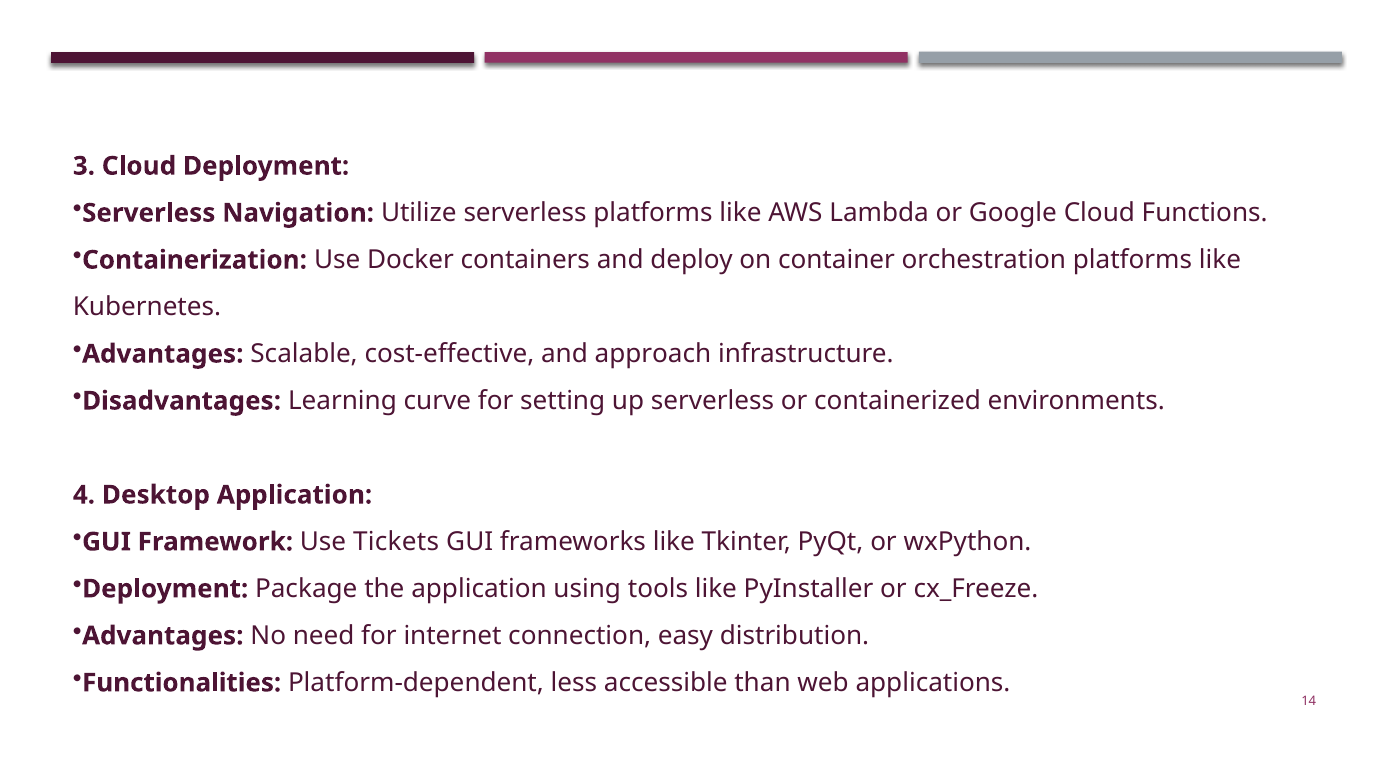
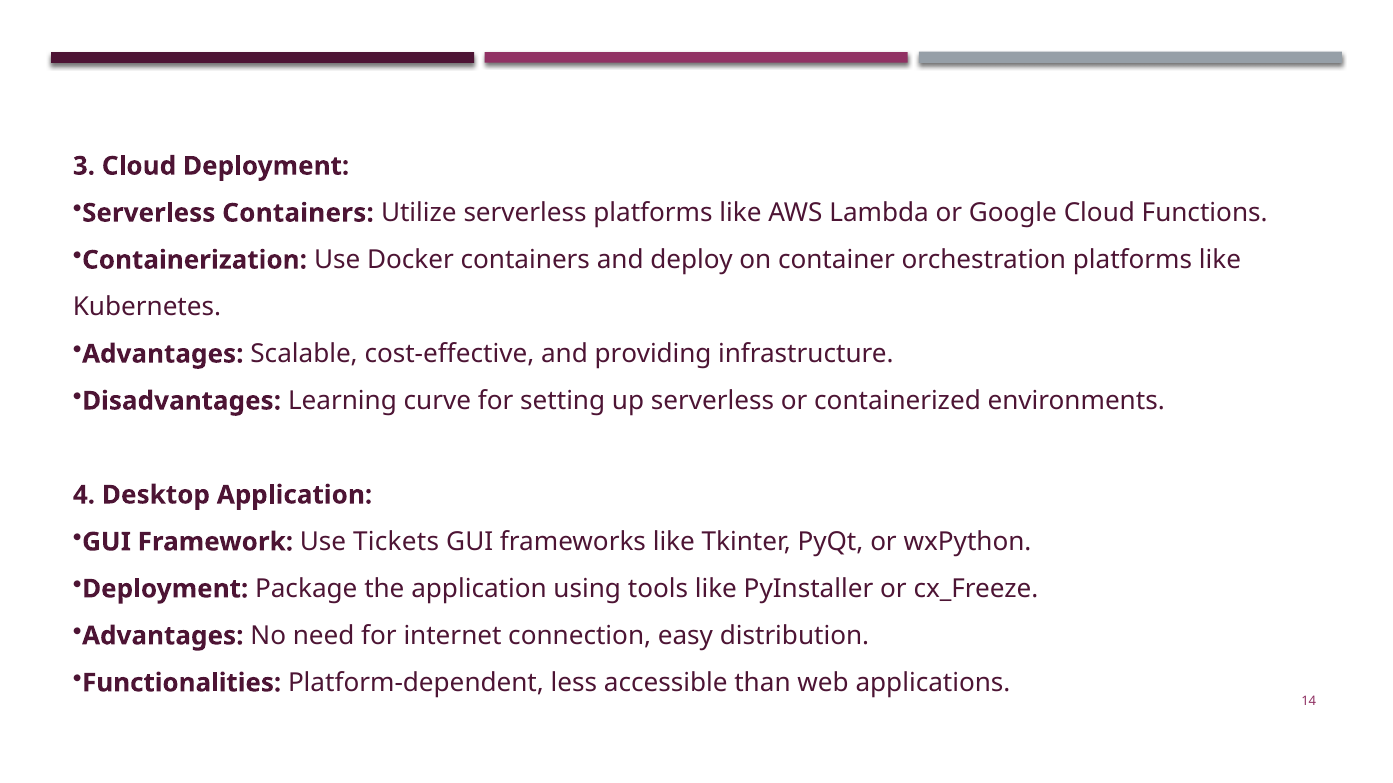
Serverless Navigation: Navigation -> Containers (298, 213)
approach: approach -> providing (653, 354)
